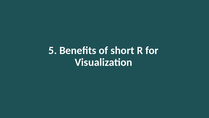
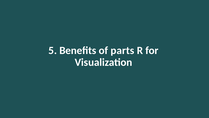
short: short -> parts (122, 50)
